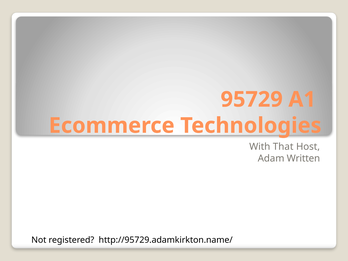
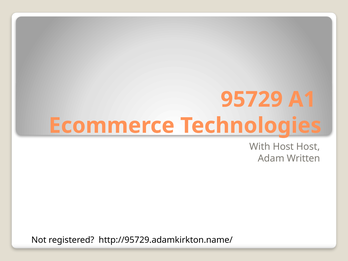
With That: That -> Host (283, 147)
